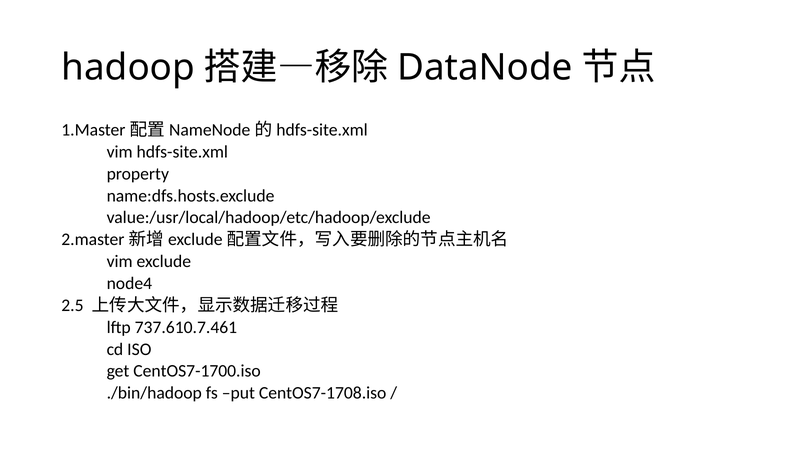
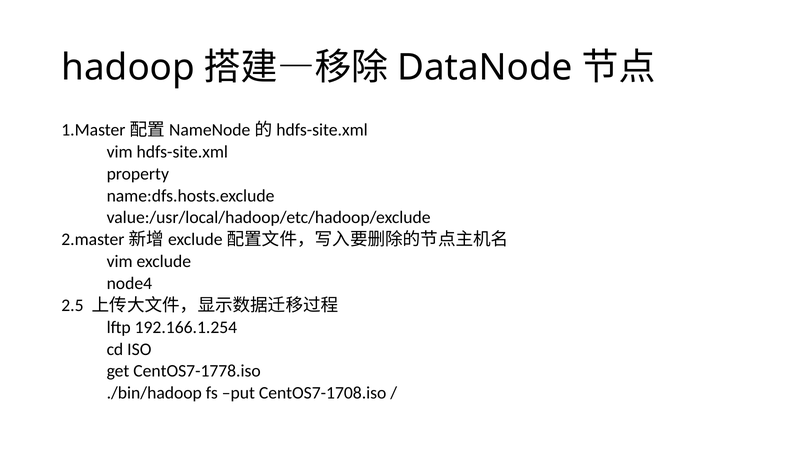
737.610.7.461: 737.610.7.461 -> 192.166.1.254 (186, 327)
CentOS7-1700.iso: CentOS7-1700.iso -> CentOS7-1778.iso (197, 371)
